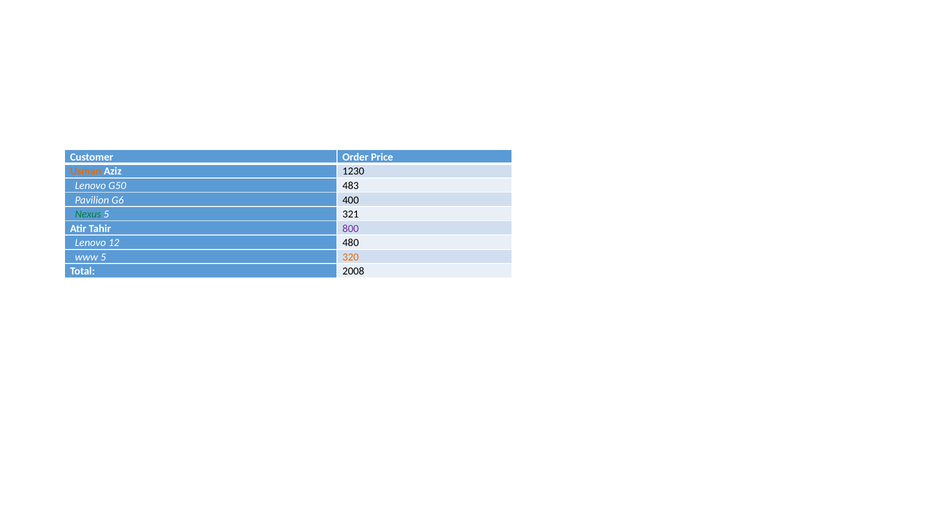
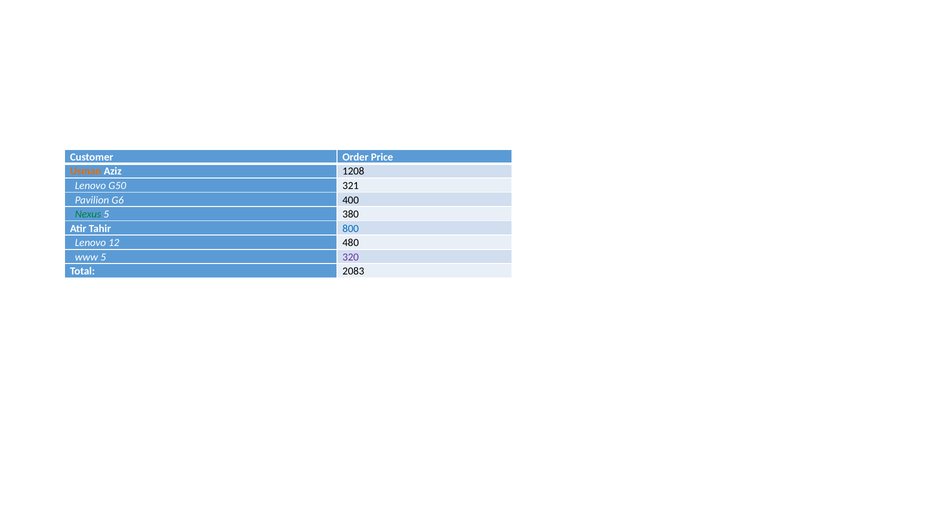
1230: 1230 -> 1208 (353, 171)
483: 483 -> 321 (351, 186)
321: 321 -> 380 (351, 214)
800 colour: purple -> blue (351, 228)
320 colour: orange -> purple (351, 257)
2008: 2008 -> 2083 (353, 271)
